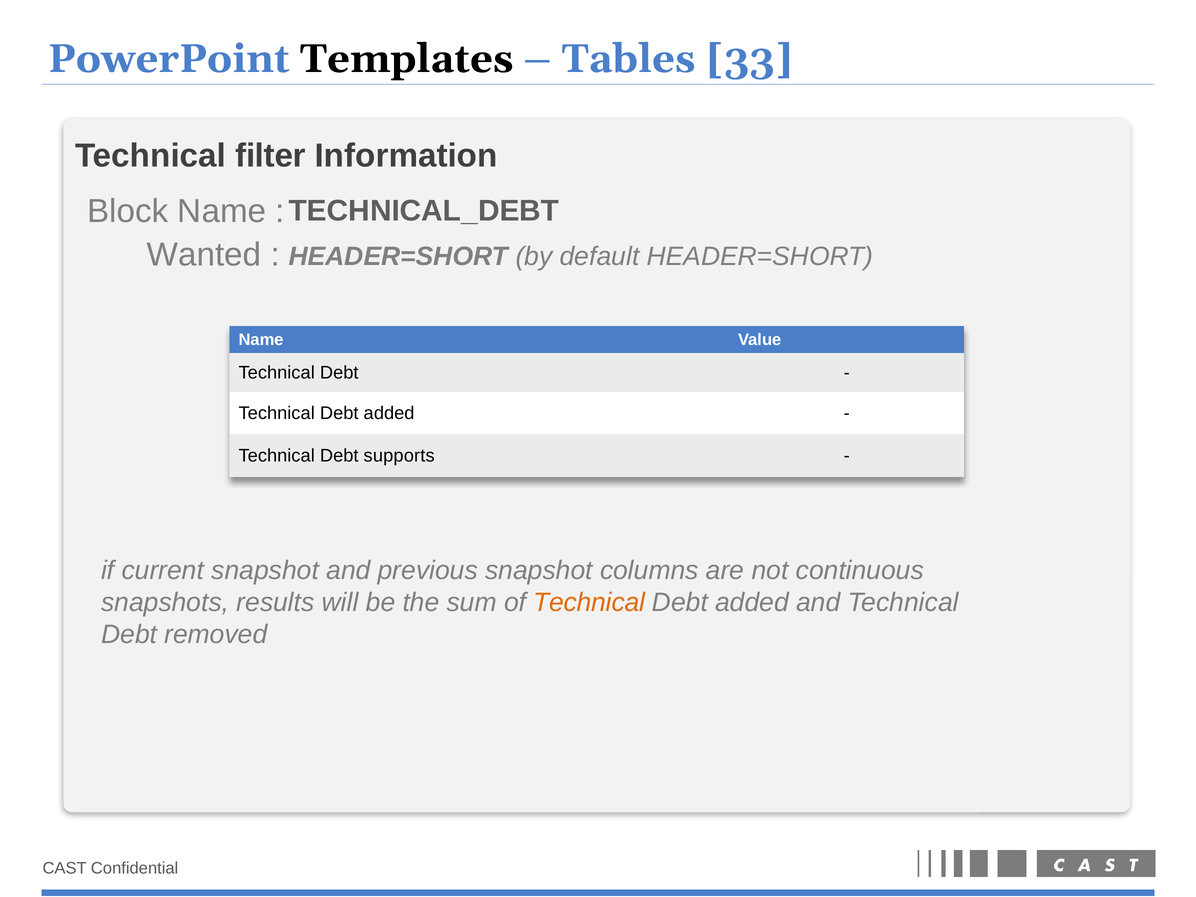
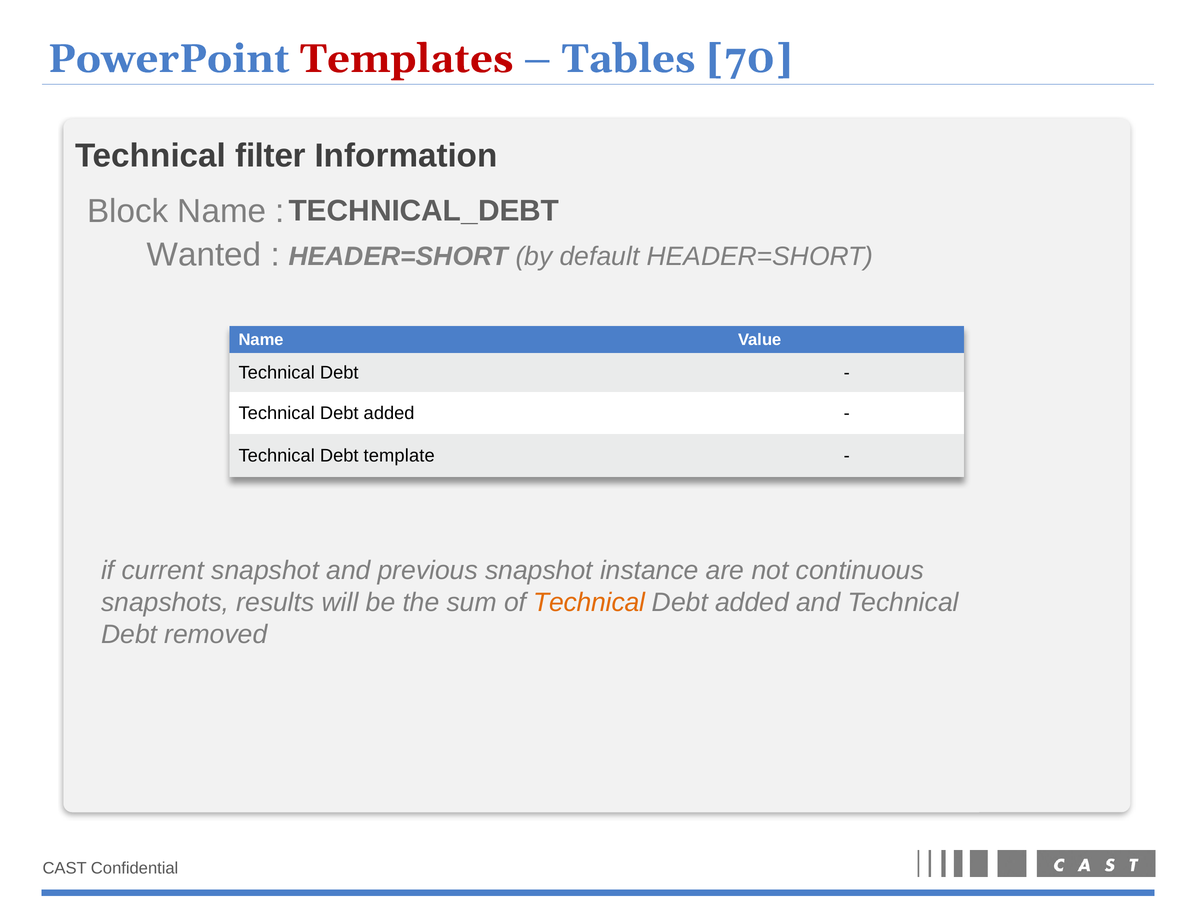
Templates colour: black -> red (407, 59)
33: 33 -> 70 (749, 59)
supports: supports -> template (399, 456)
columns: columns -> instance (649, 571)
